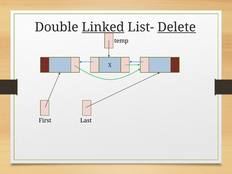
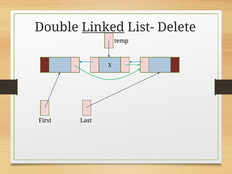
Delete underline: present -> none (177, 27)
